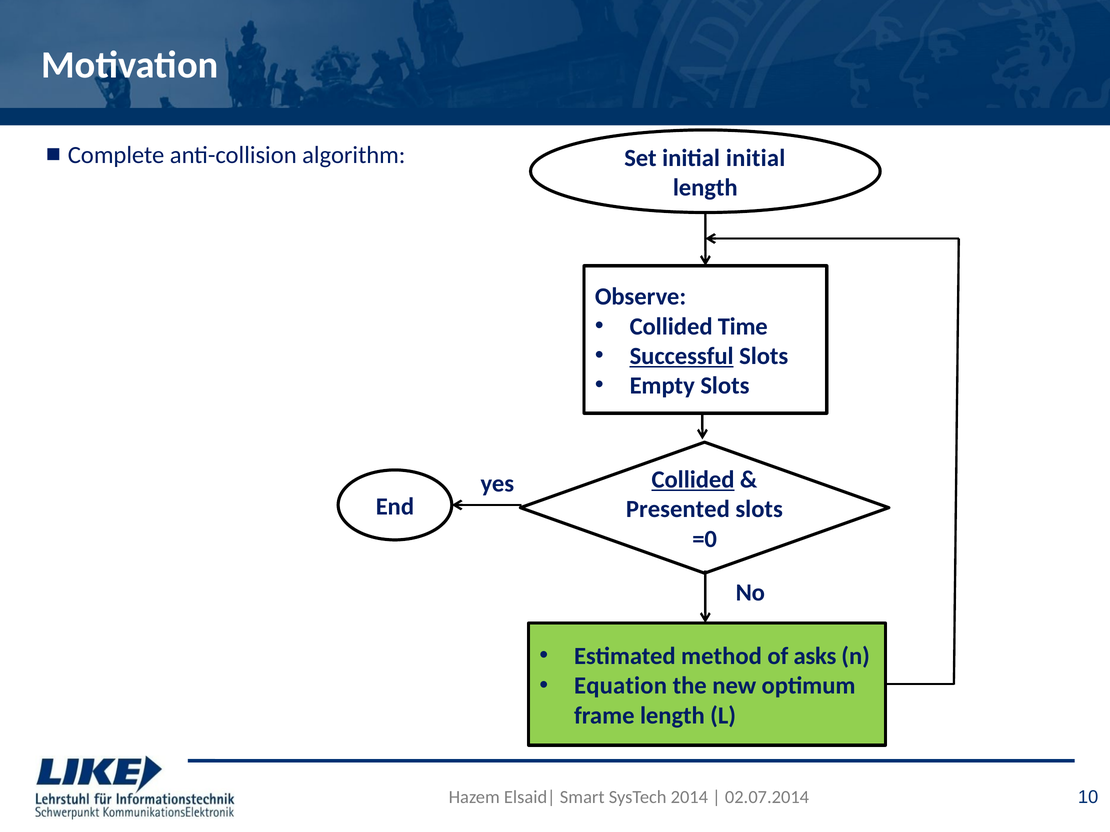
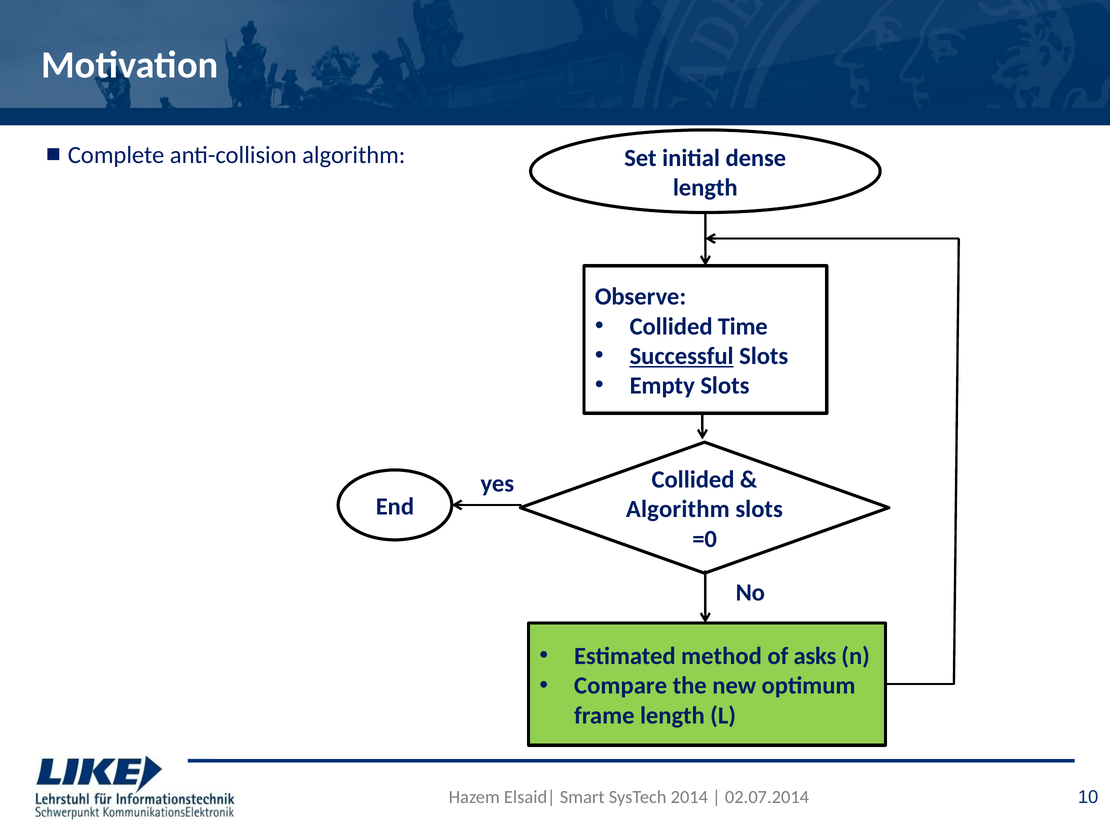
initial initial: initial -> dense (756, 158)
Collided underline: present -> none (693, 480)
Presented: Presented -> Algorithm (678, 510)
Equation: Equation -> Compare (621, 686)
